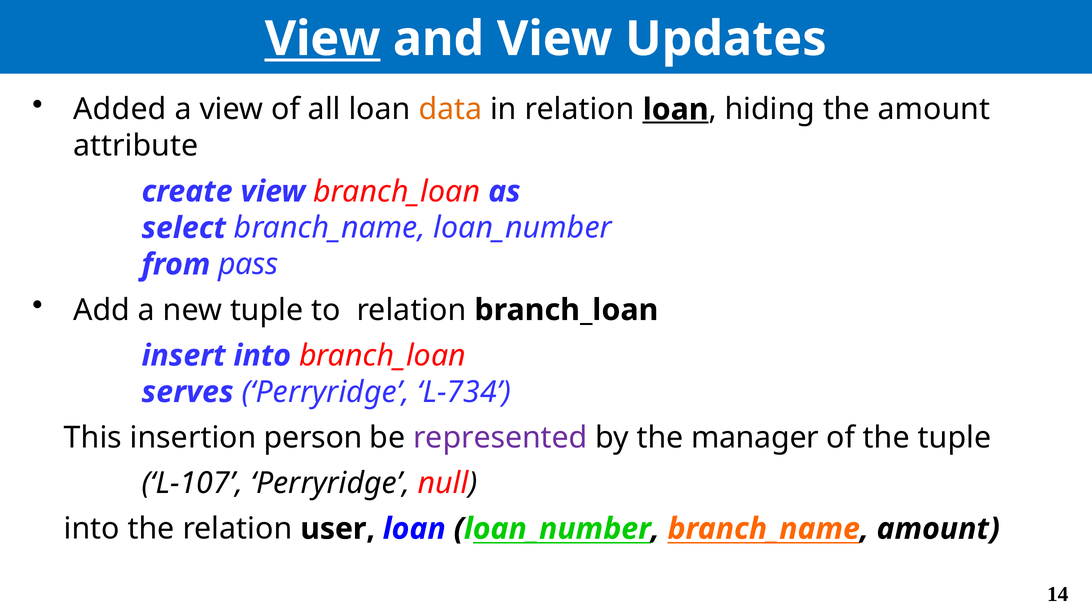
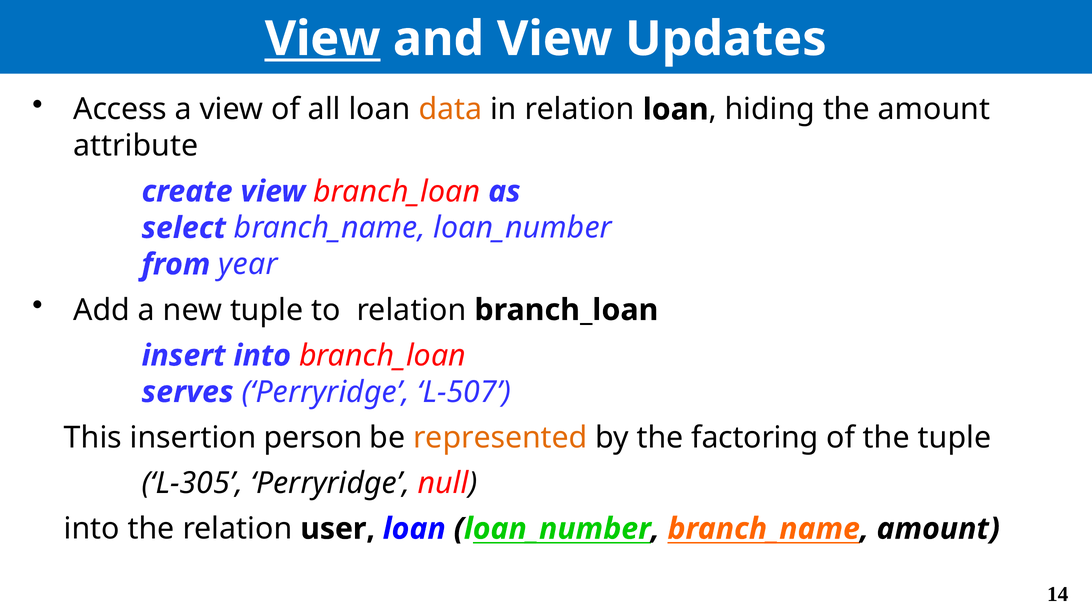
Added: Added -> Access (120, 109)
loan underline: present -> none (676, 109)
pass: pass -> year (248, 264)
L-734: L-734 -> L-507 (464, 392)
represented colour: purple -> orange (500, 437)
manager: manager -> factoring (755, 437)
L-107: L-107 -> L-305 (192, 483)
